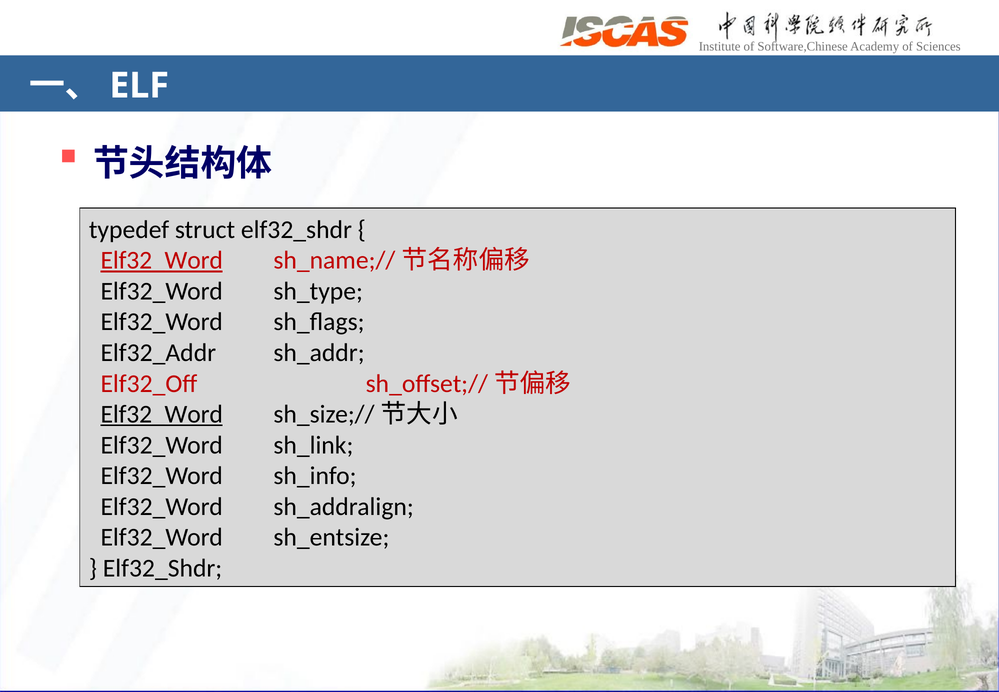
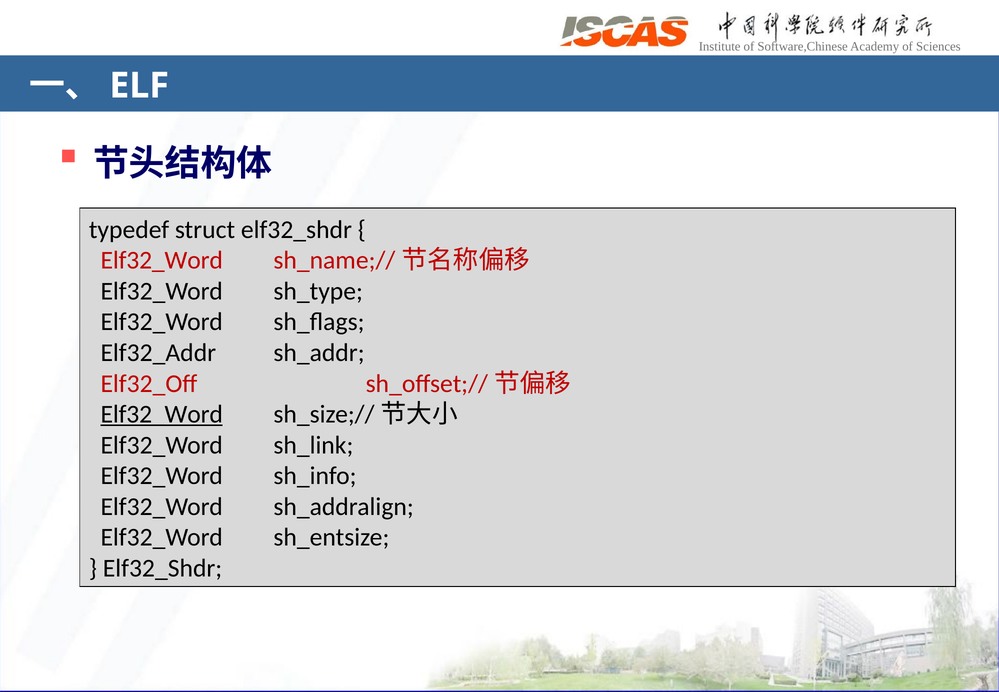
Elf32_Word underline: present -> none (162, 260)
